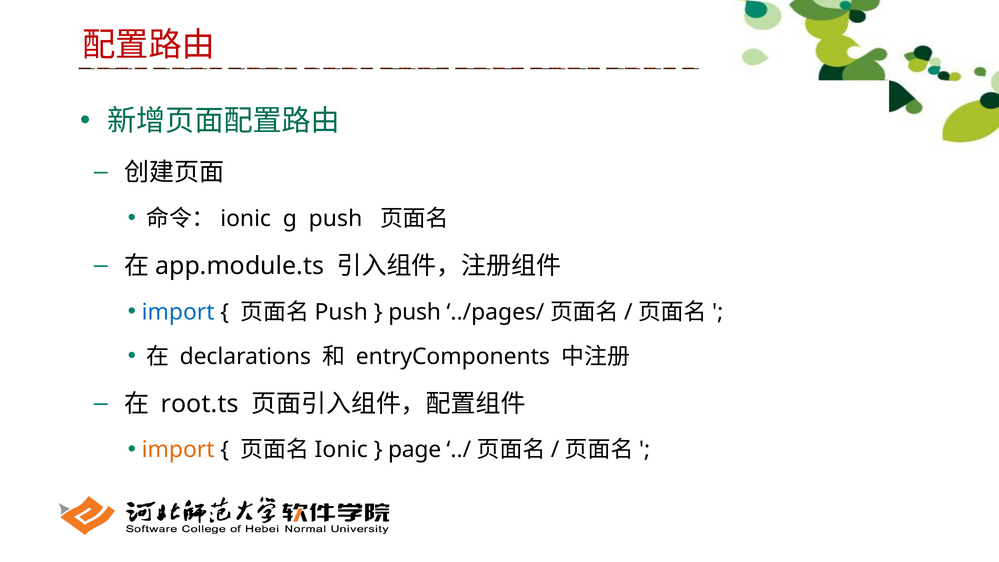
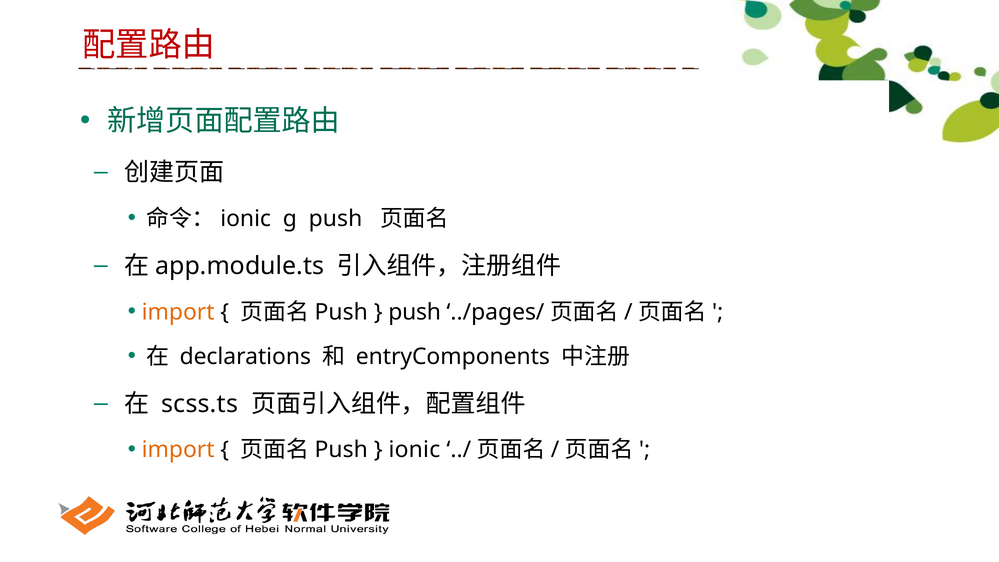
import colour: blue -> orange (178, 312)
root.ts: root.ts -> scss.ts (200, 404)
Ionic: Ionic -> Push (341, 450)
page: page -> ionic (414, 450)
